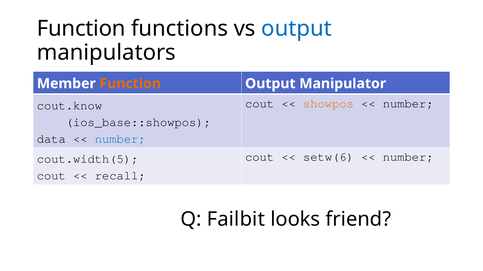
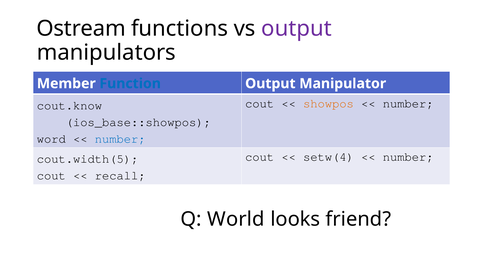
Function: Function -> Ostream (81, 29)
output colour: blue -> purple (297, 29)
Function colour: orange -> blue (130, 84)
data: data -> word (51, 139)
setw(6: setw(6 -> setw(4 (328, 157)
Failbit: Failbit -> World (236, 220)
